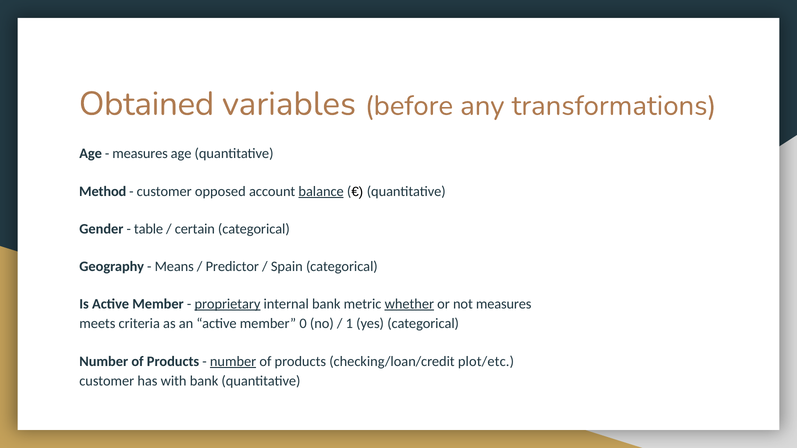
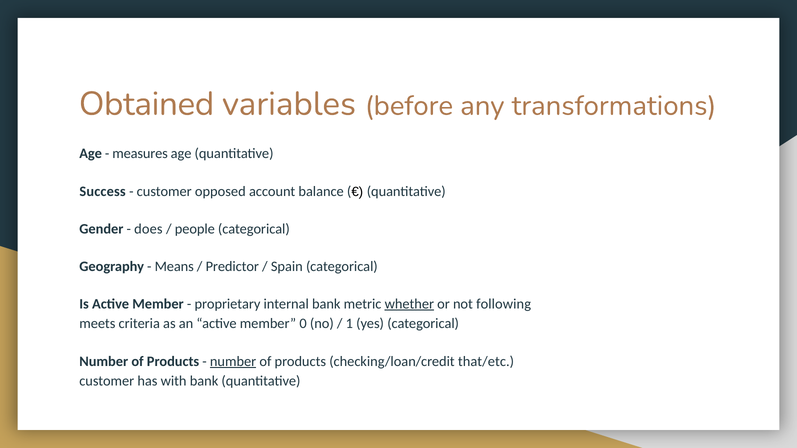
Method: Method -> Success (103, 191)
balance underline: present -> none (321, 191)
table: table -> does (148, 229)
certain: certain -> people (195, 229)
proprietary underline: present -> none (227, 304)
not measures: measures -> following (504, 304)
plot/etc: plot/etc -> that/etc (486, 362)
